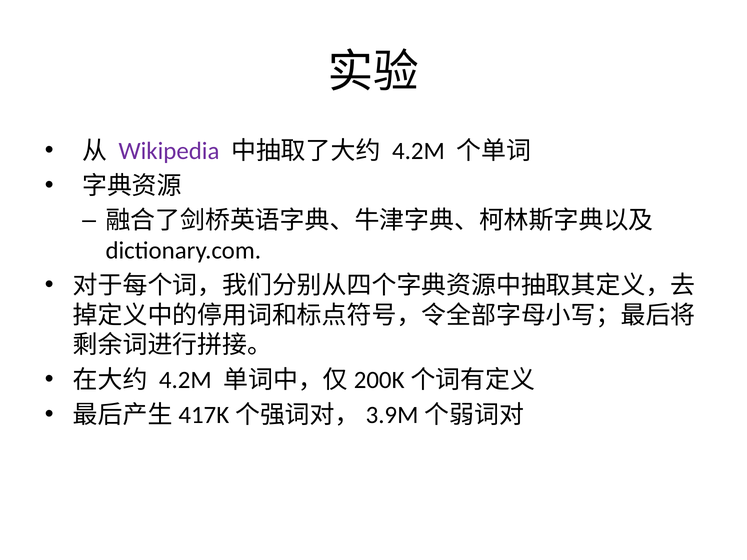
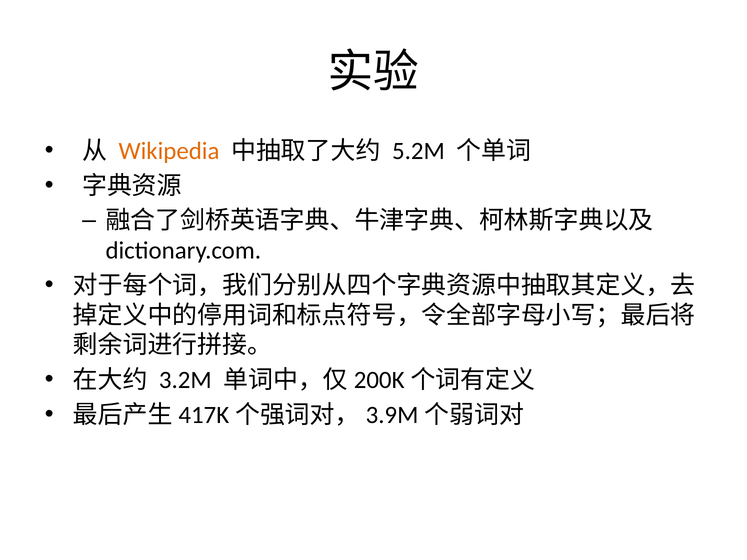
Wikipedia colour: purple -> orange (169, 151)
4.2M: 4.2M -> 5.2M (418, 151)
4.2M: 4.2M -> 3.2M (185, 380)
